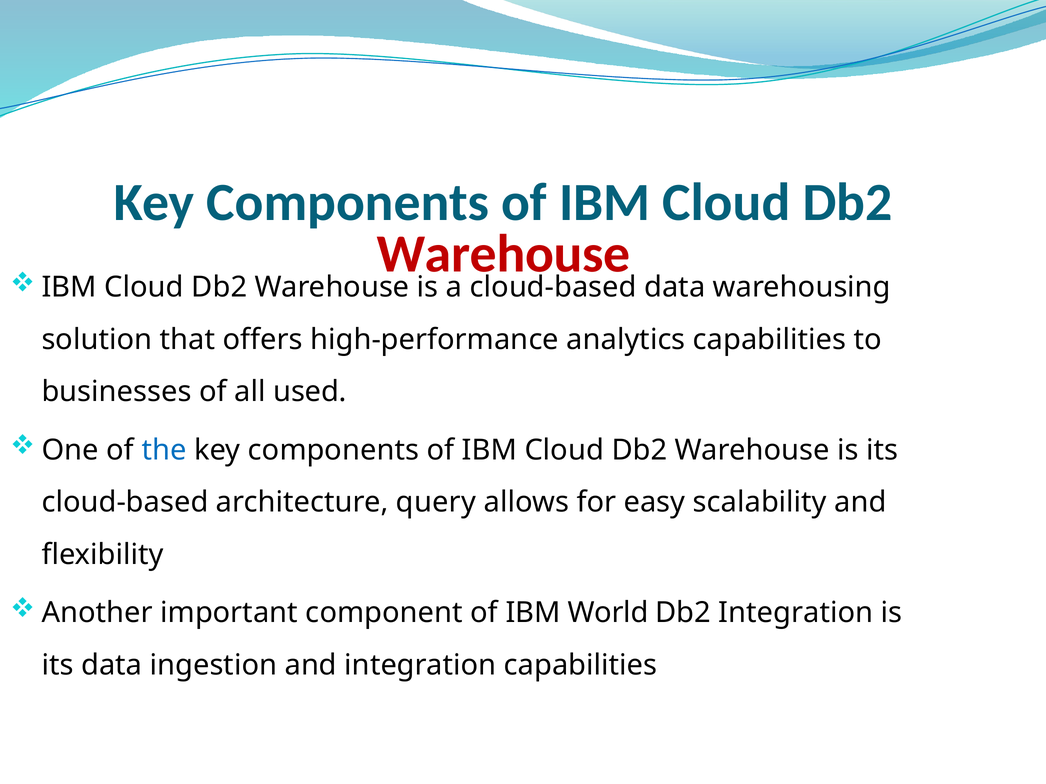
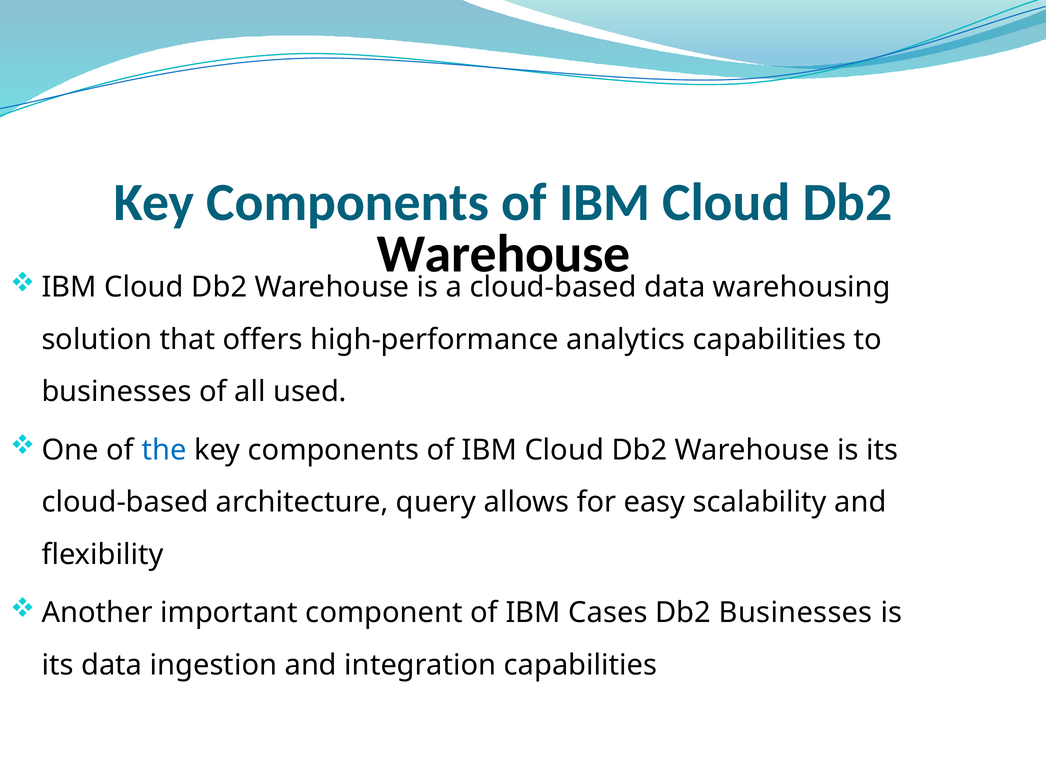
Warehouse colour: red -> black (503, 254)
World: World -> Cases (608, 613)
Db2 Integration: Integration -> Businesses (796, 613)
